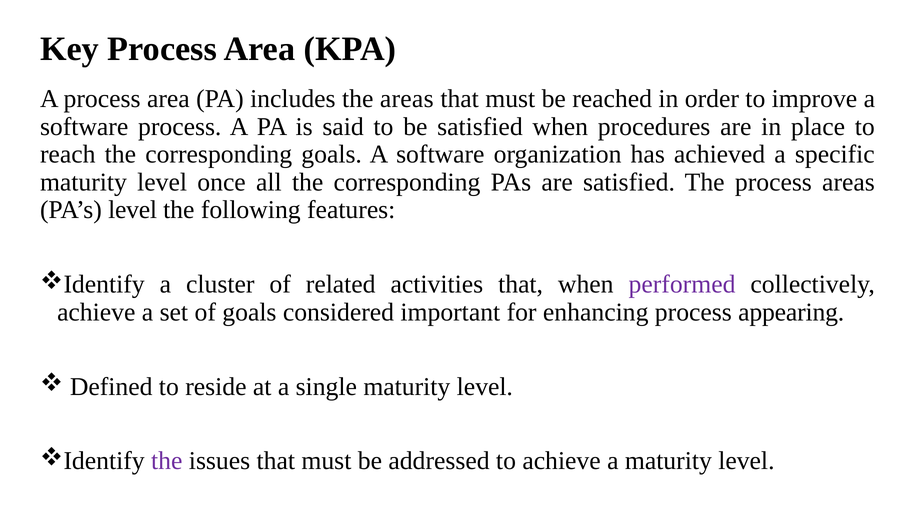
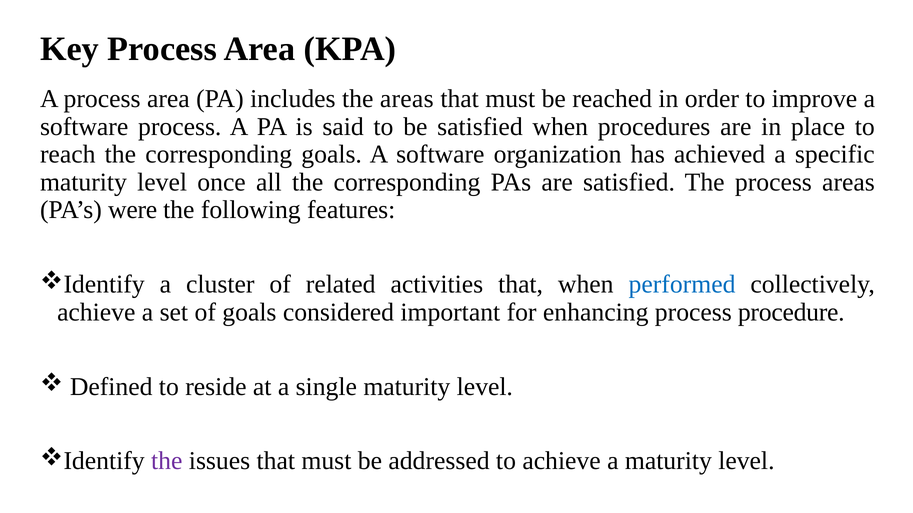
PA’s level: level -> were (133, 210)
performed colour: purple -> blue (682, 285)
appearing: appearing -> procedure (791, 312)
